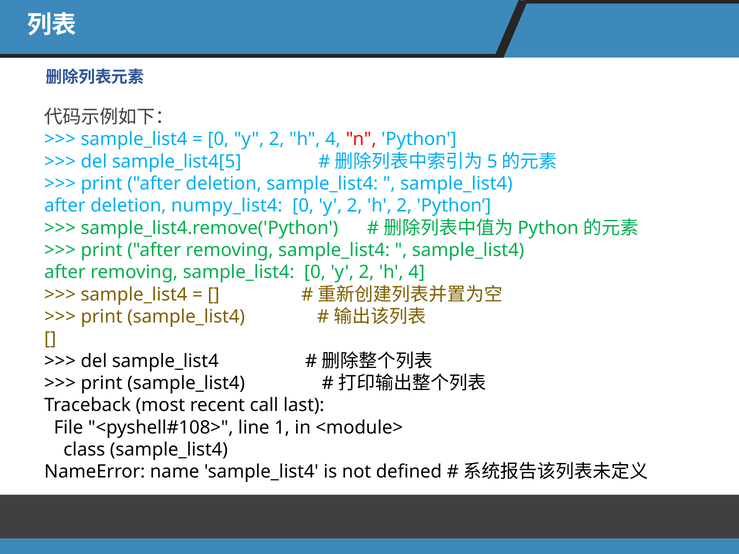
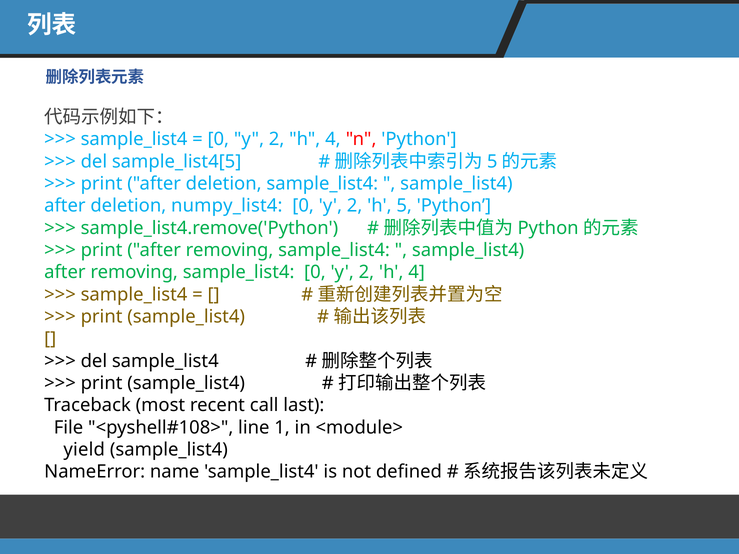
h 2: 2 -> 5 (404, 206)
class: class -> yield (84, 450)
